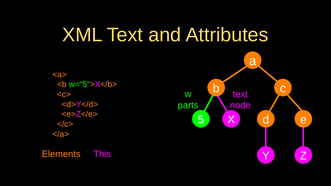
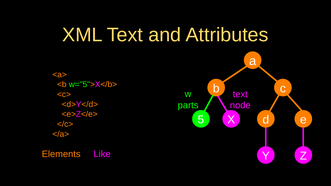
This: This -> Like (102, 154)
